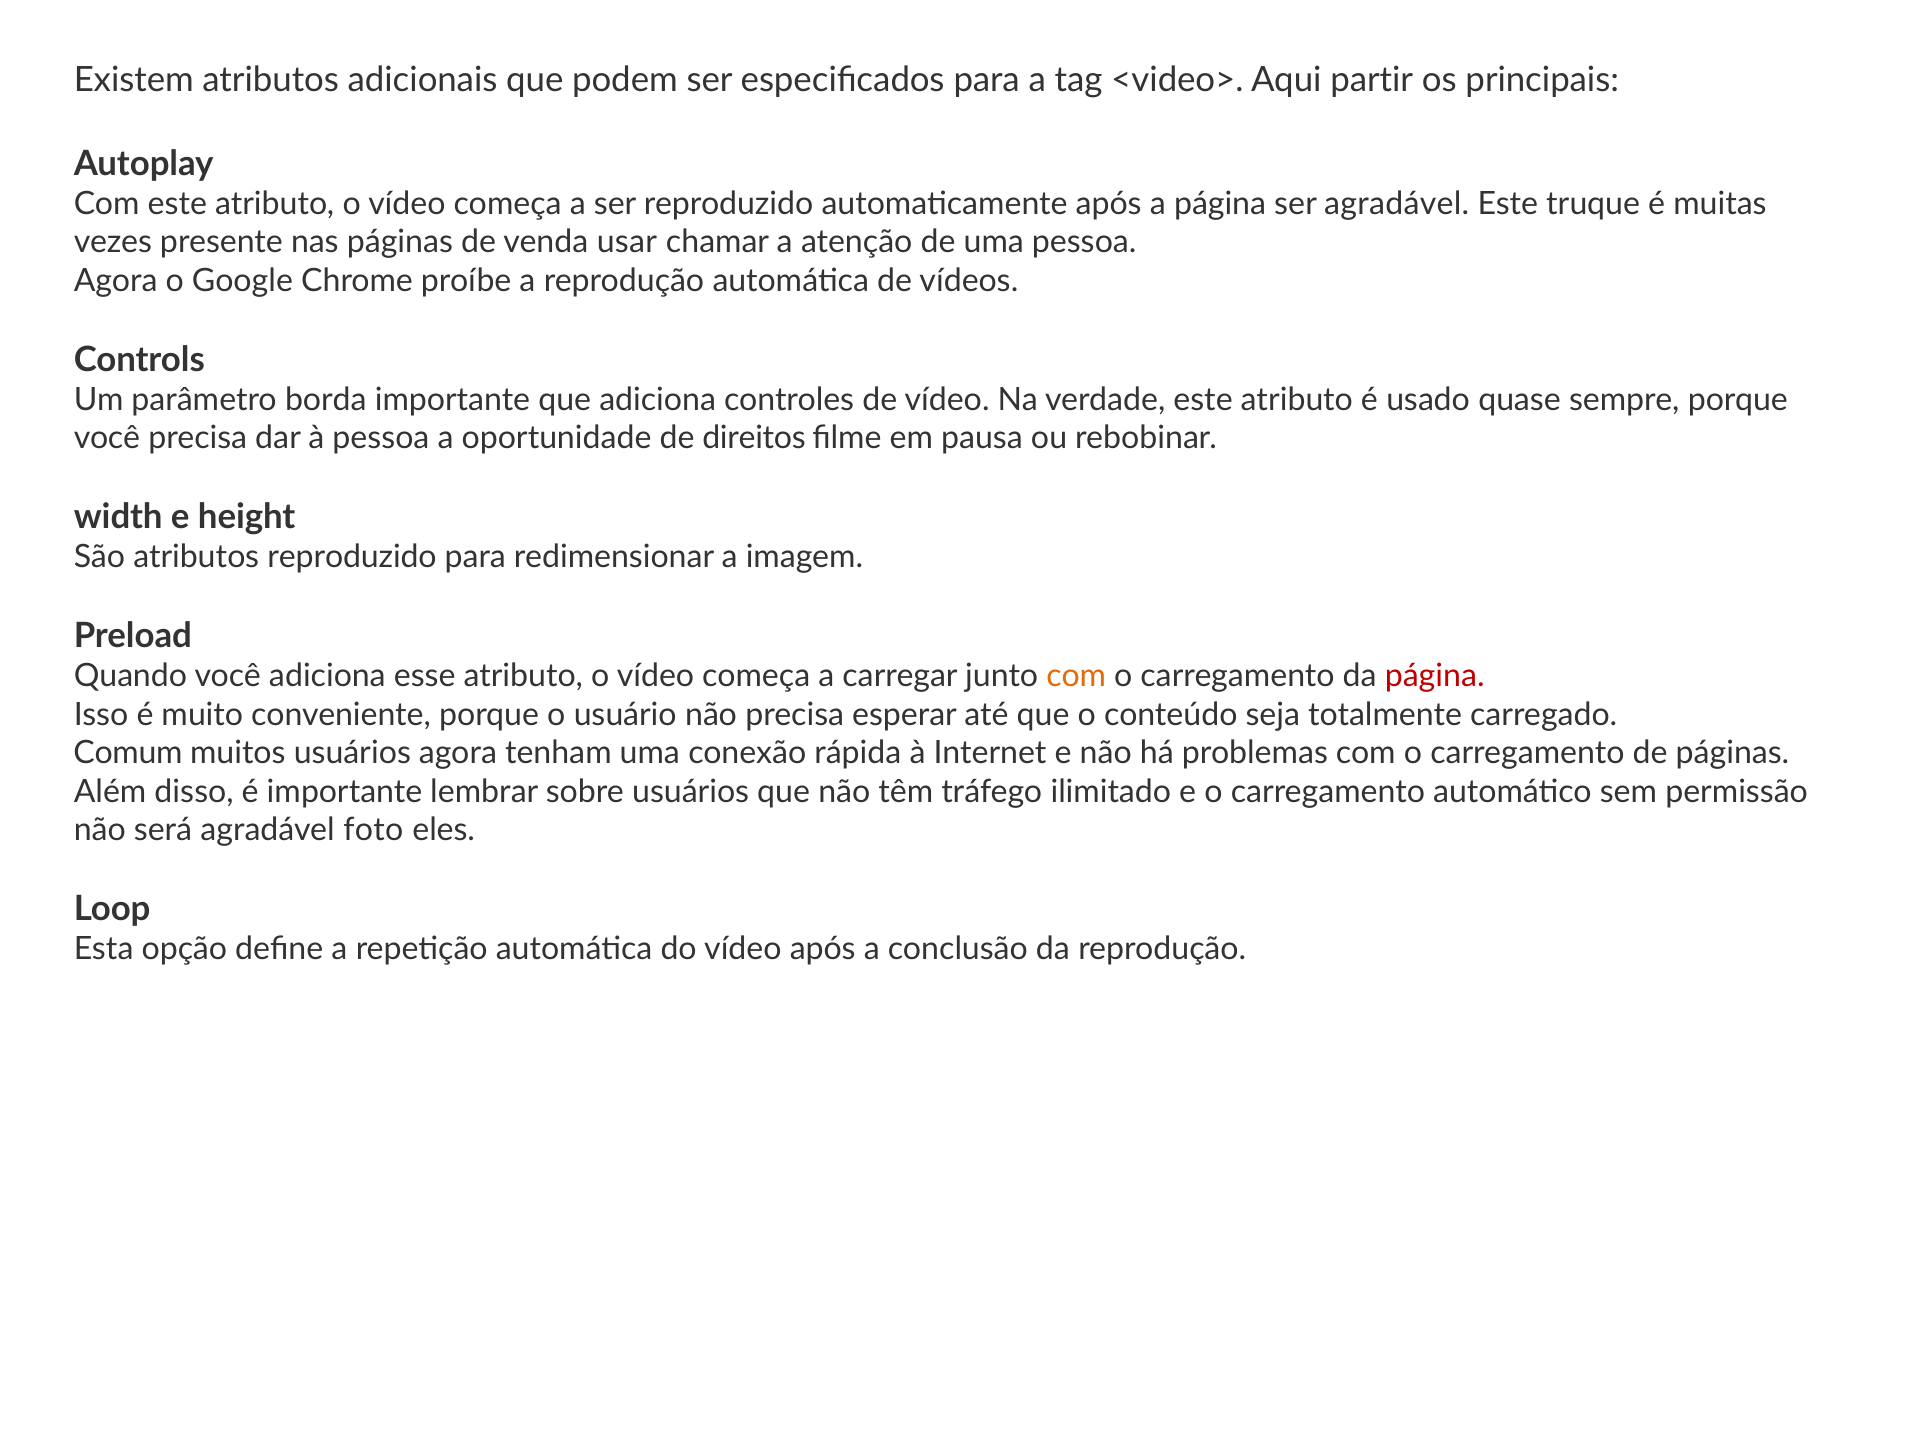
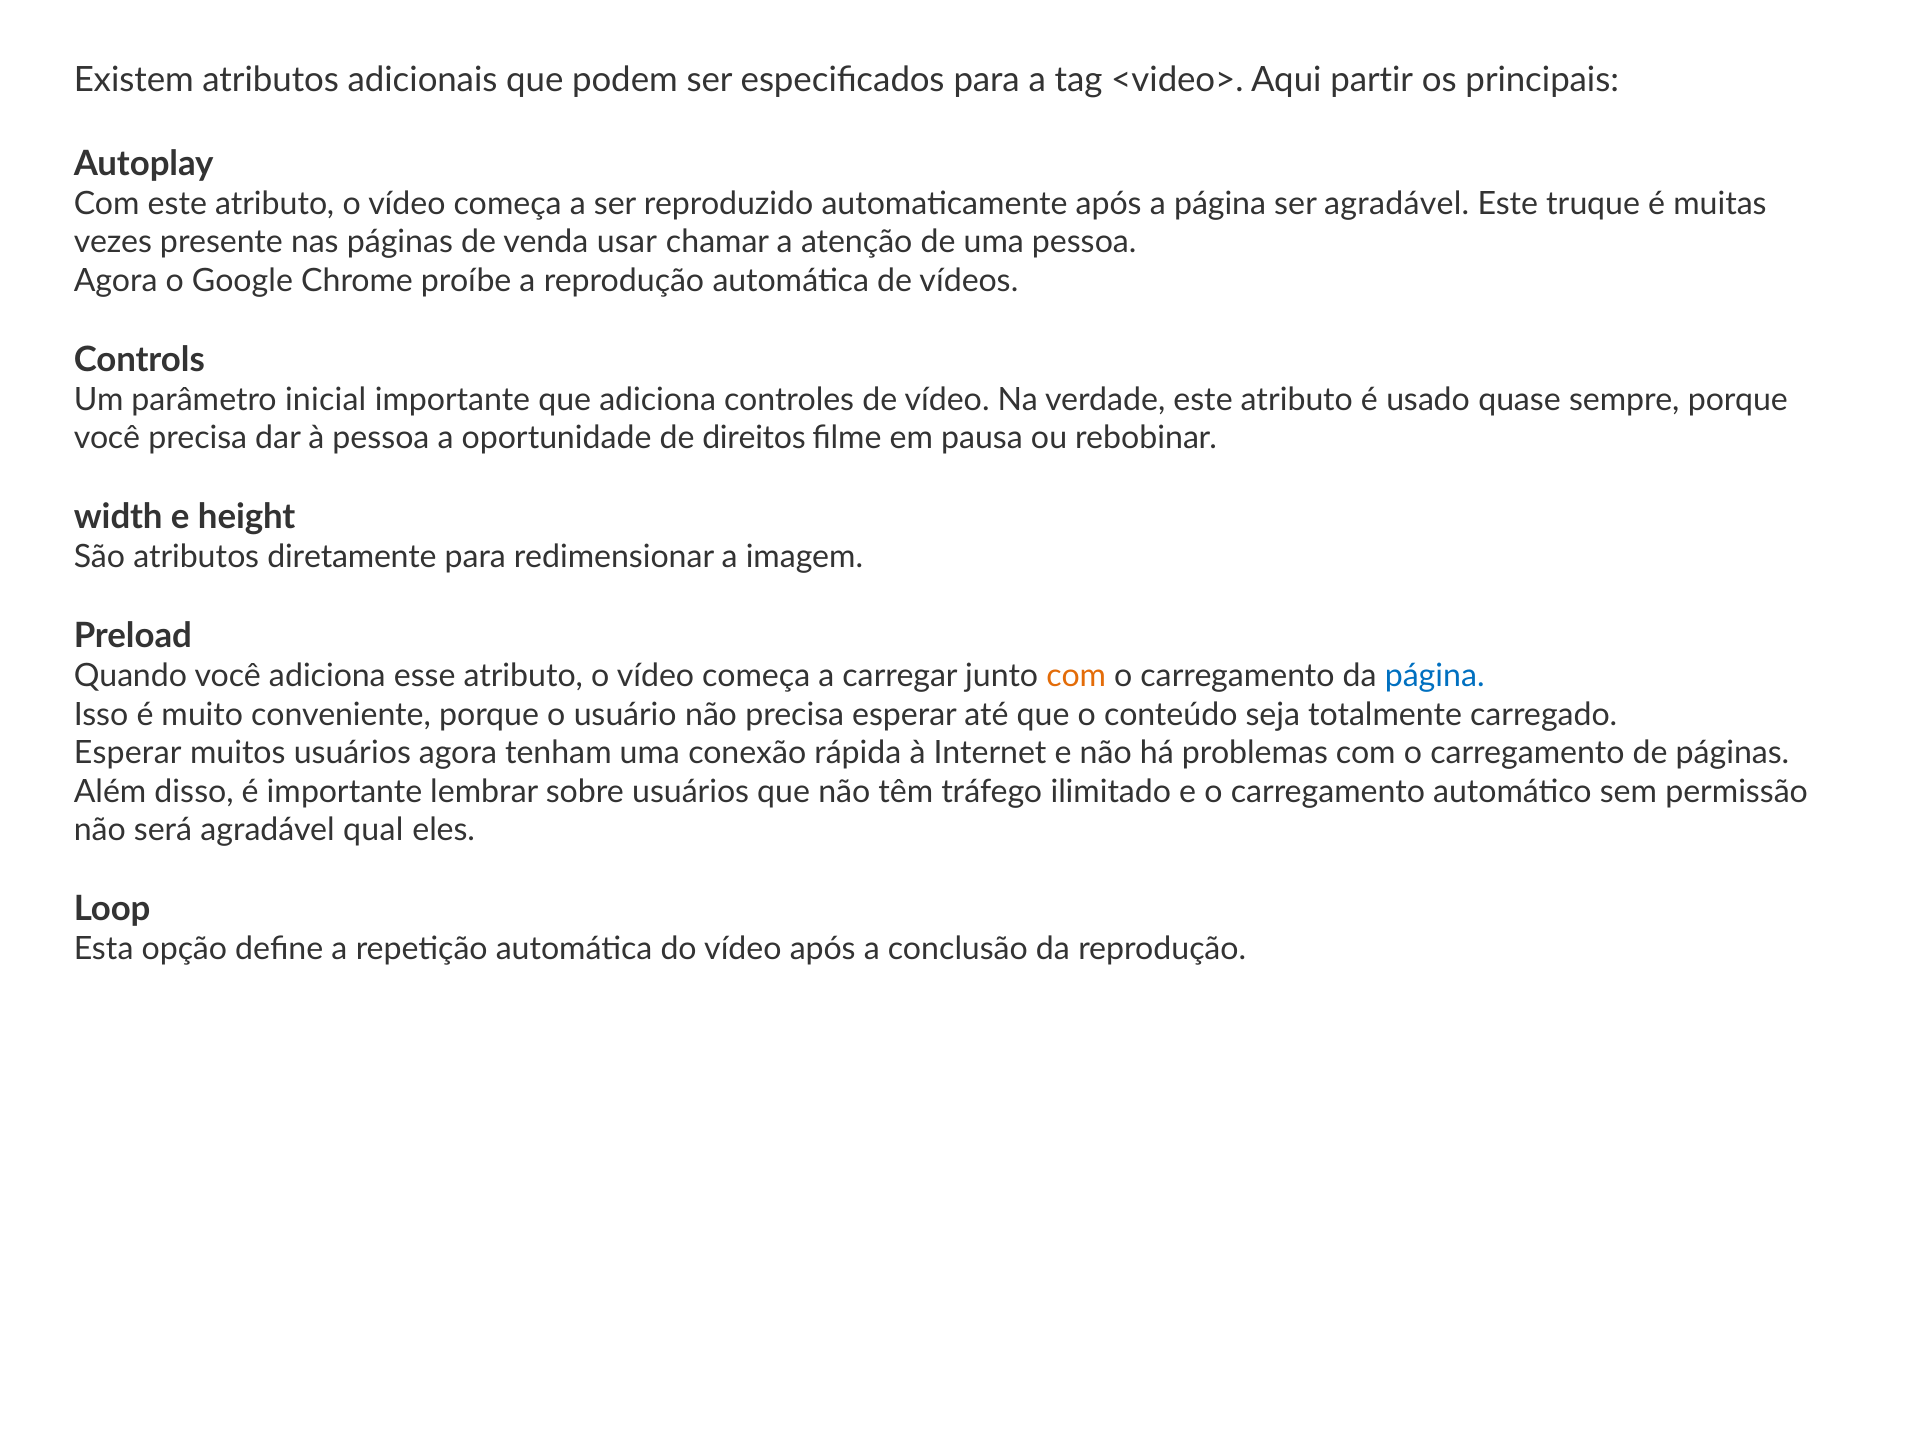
borda: borda -> inicial (326, 400)
atributos reproduzido: reproduzido -> diretamente (352, 557)
página colour: red -> blue (1435, 676)
Comum: Comum -> Esperar (128, 753)
foto: foto -> qual (373, 830)
